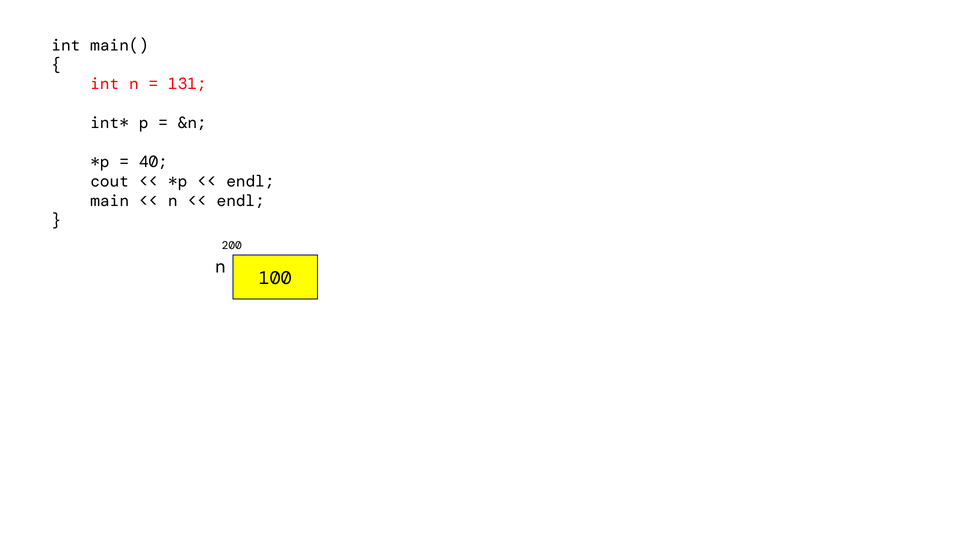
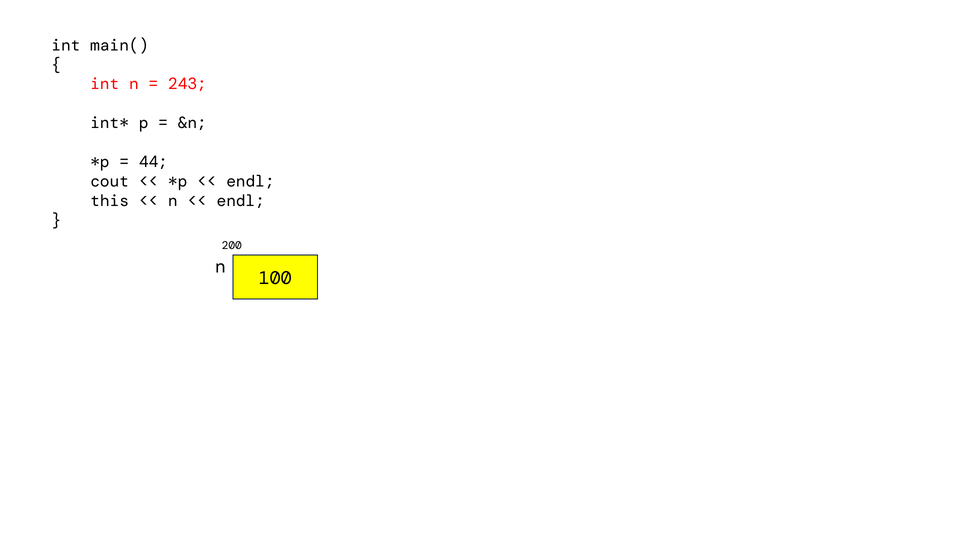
131: 131 -> 243 (187, 84)
40: 40 -> 44 (153, 162)
main: main -> this (110, 201)
